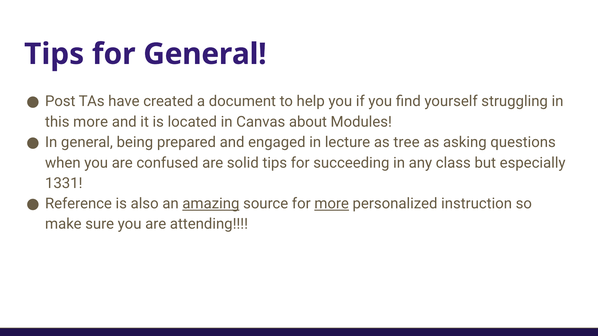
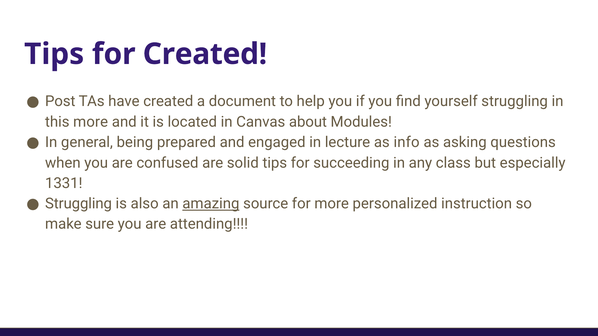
for General: General -> Created (205, 54)
tree: tree -> info (407, 143)
Reference: Reference -> Struggling (79, 204)
more underline: present -> none (332, 204)
